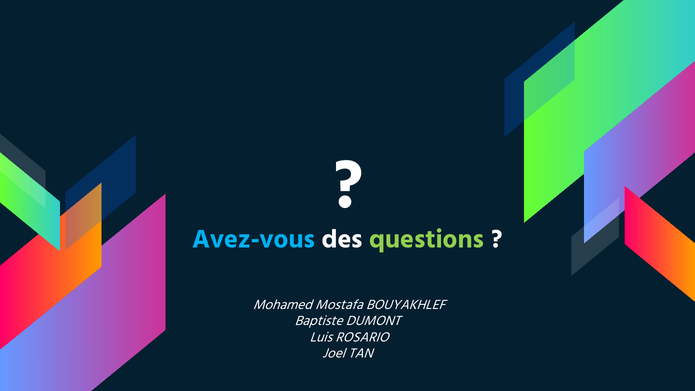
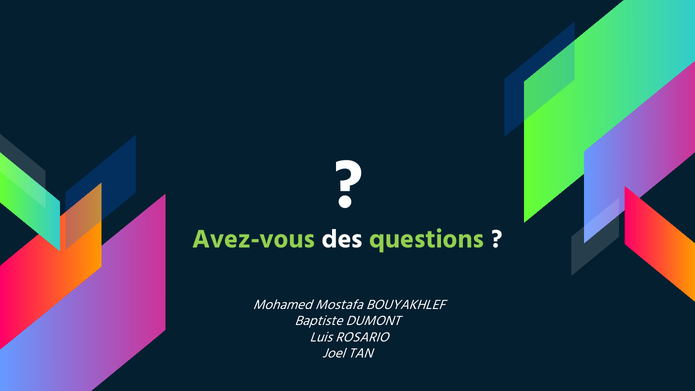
Avez-vous colour: light blue -> light green (254, 239)
